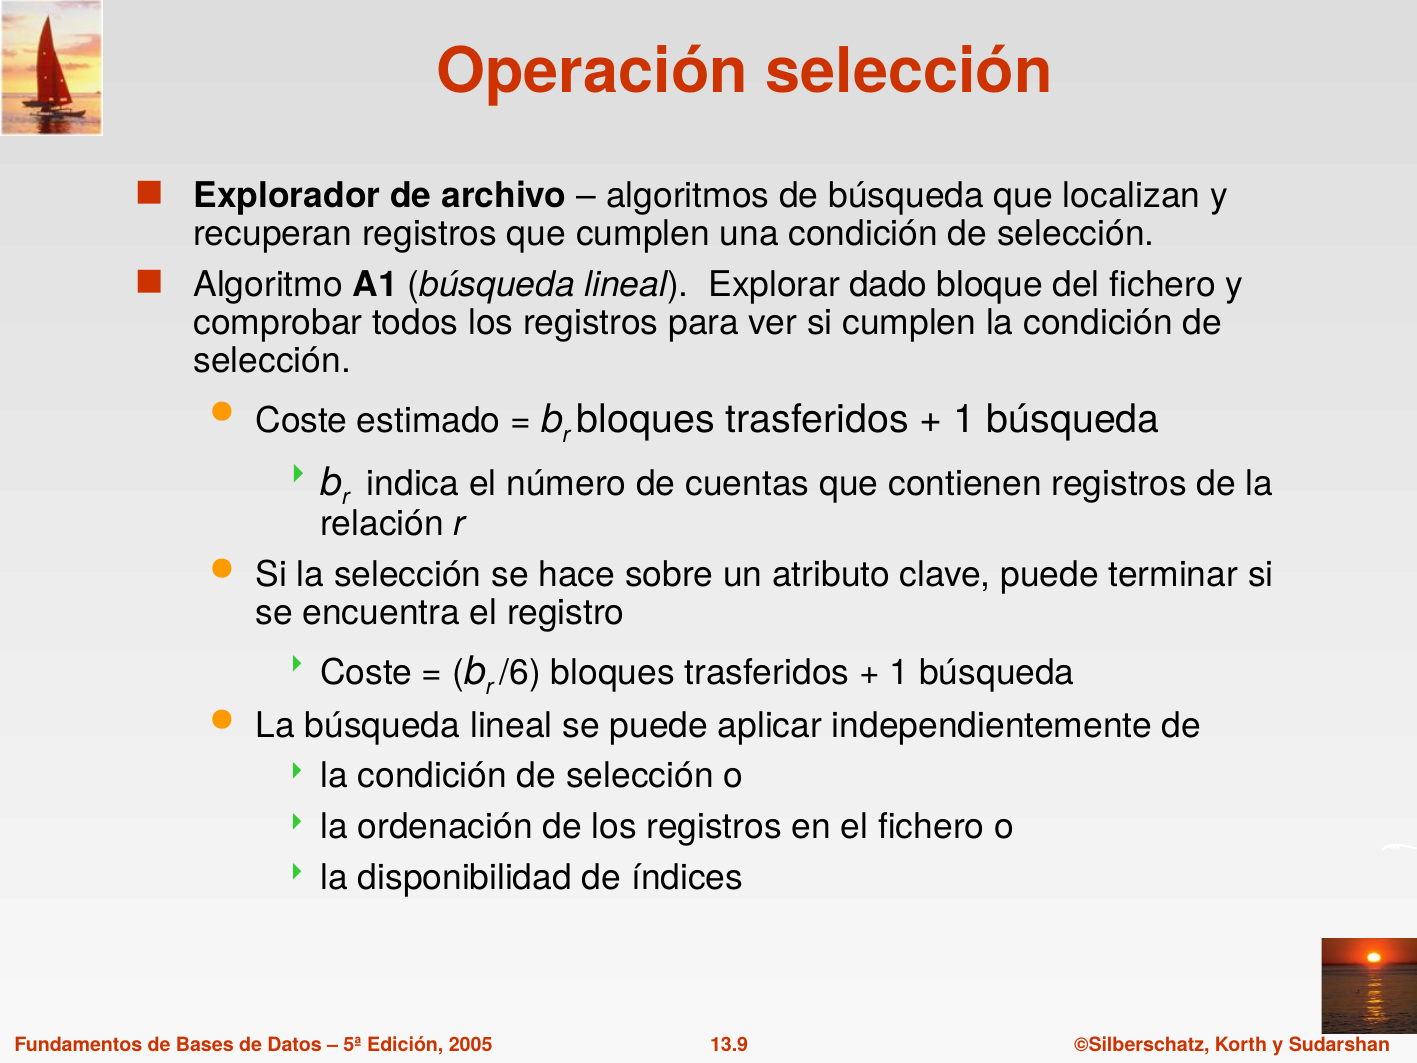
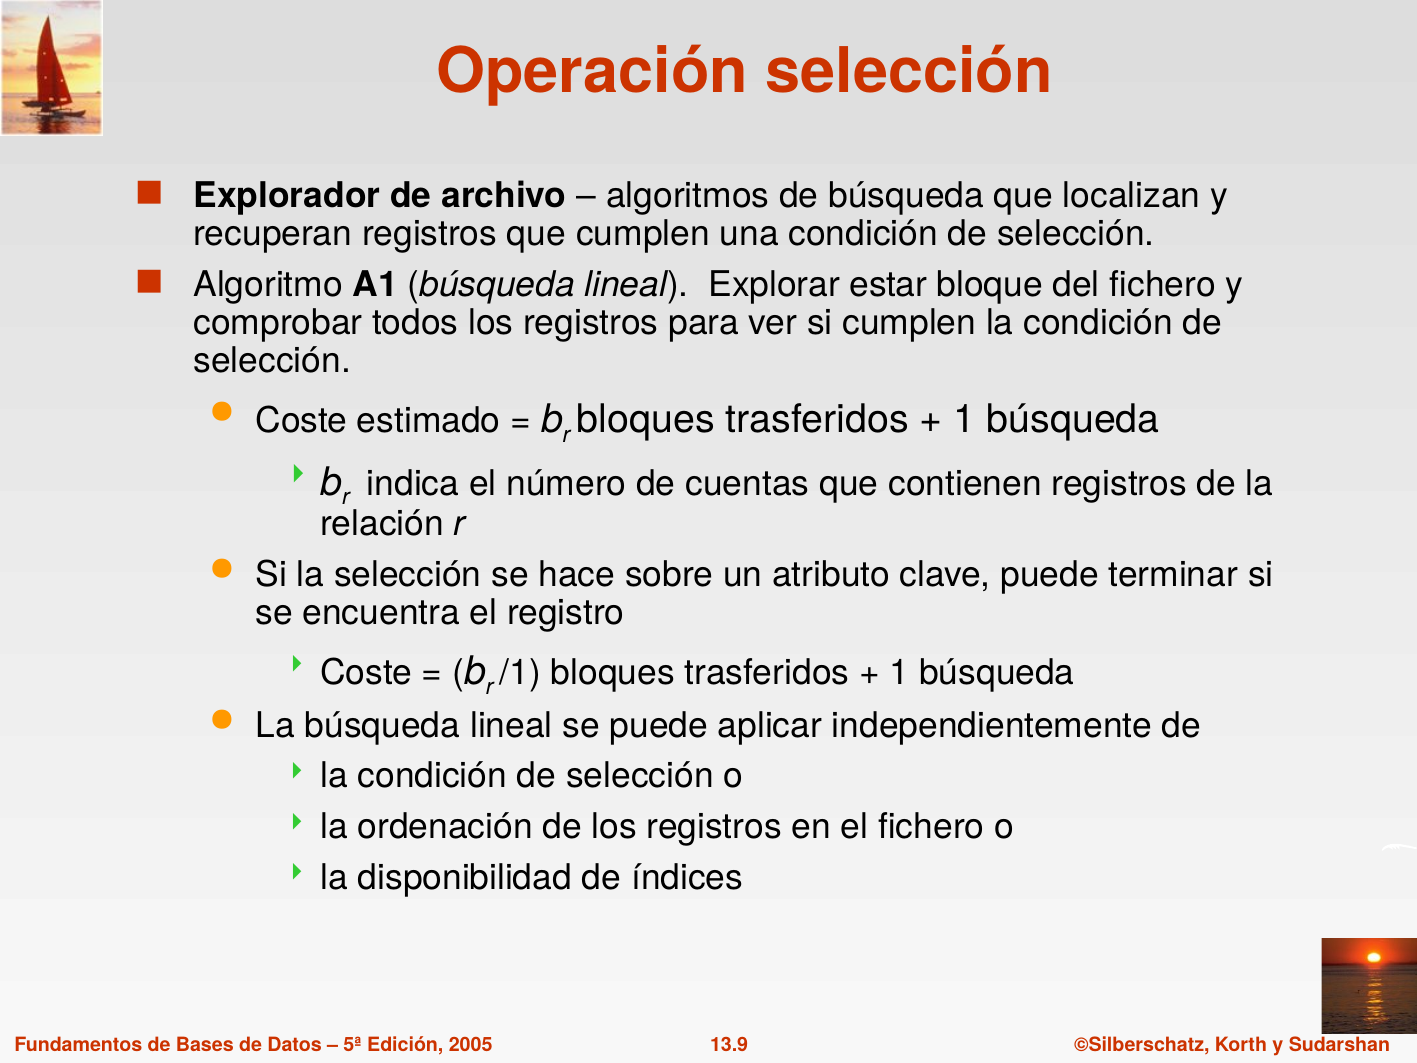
dado: dado -> estar (888, 284)
/6: /6 -> /1 (521, 673)
